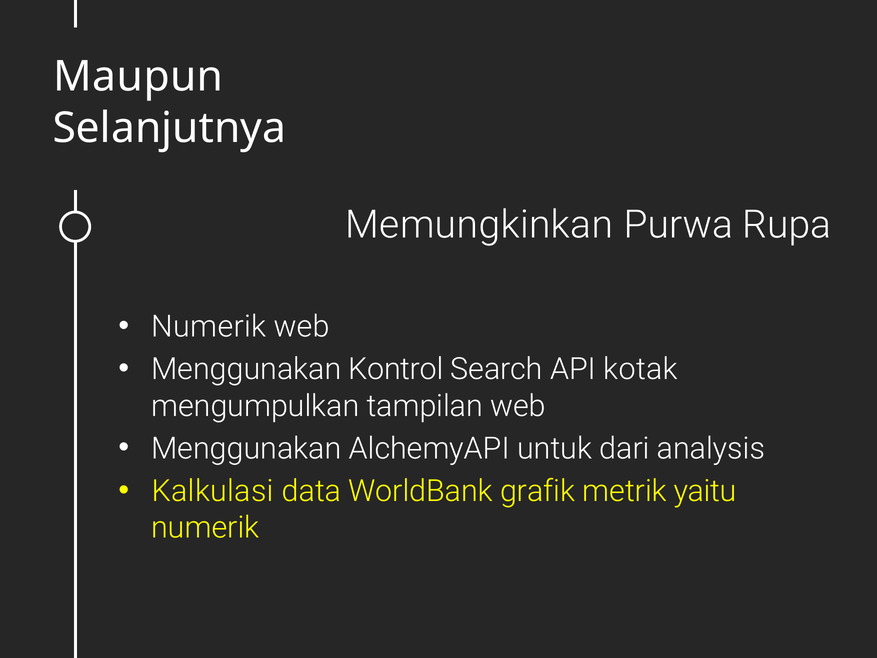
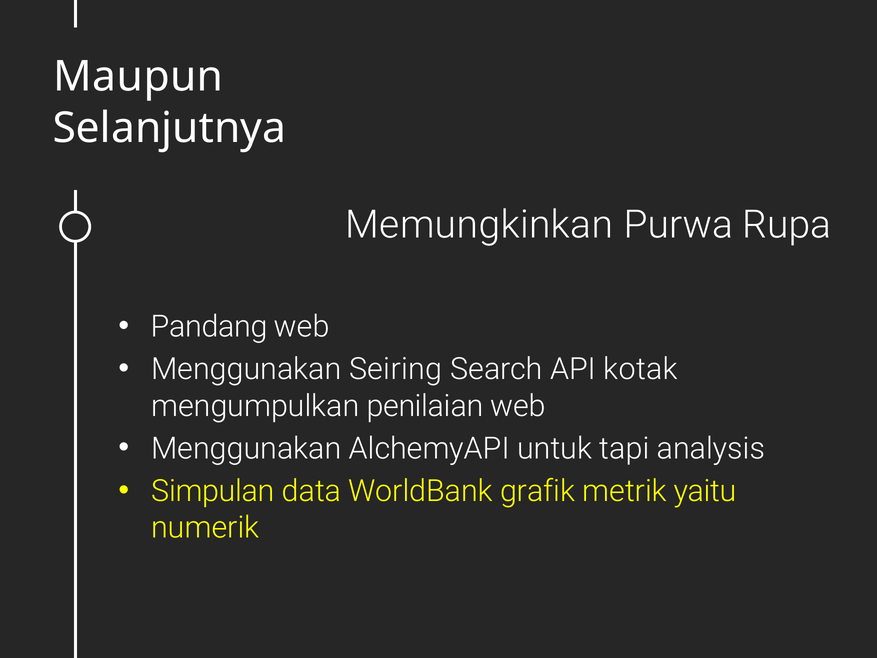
Numerik: Numerik -> Pandang (209, 327)
Kontrol: Kontrol -> Seiring (396, 369)
tampilan: tampilan -> penilaian (425, 406)
dari: dari -> tapi (624, 448)
Kalkulasi: Kalkulasi -> Simpulan (213, 491)
